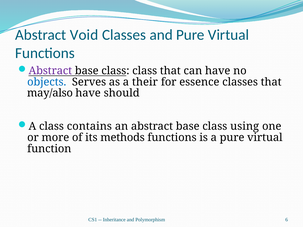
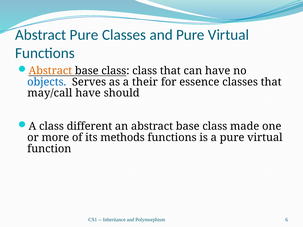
Abstract Void: Void -> Pure (84, 35)
Abstract colour: purple -> orange (50, 71)
may/also: may/also -> may/call (50, 93)
contains: contains -> different (89, 127)
using: using -> made (245, 127)
